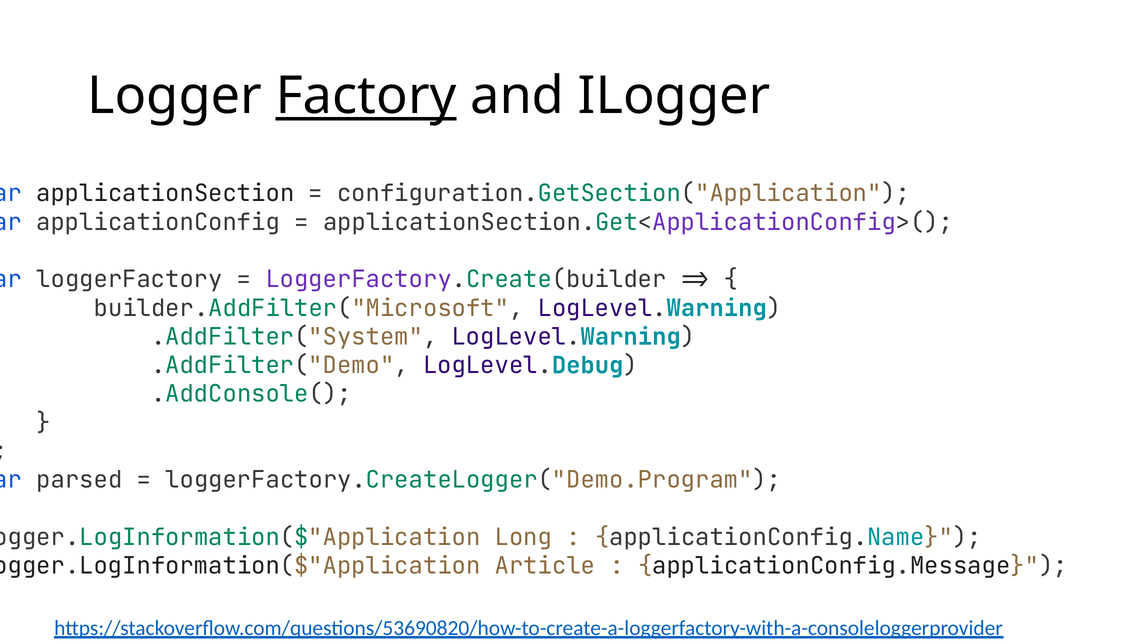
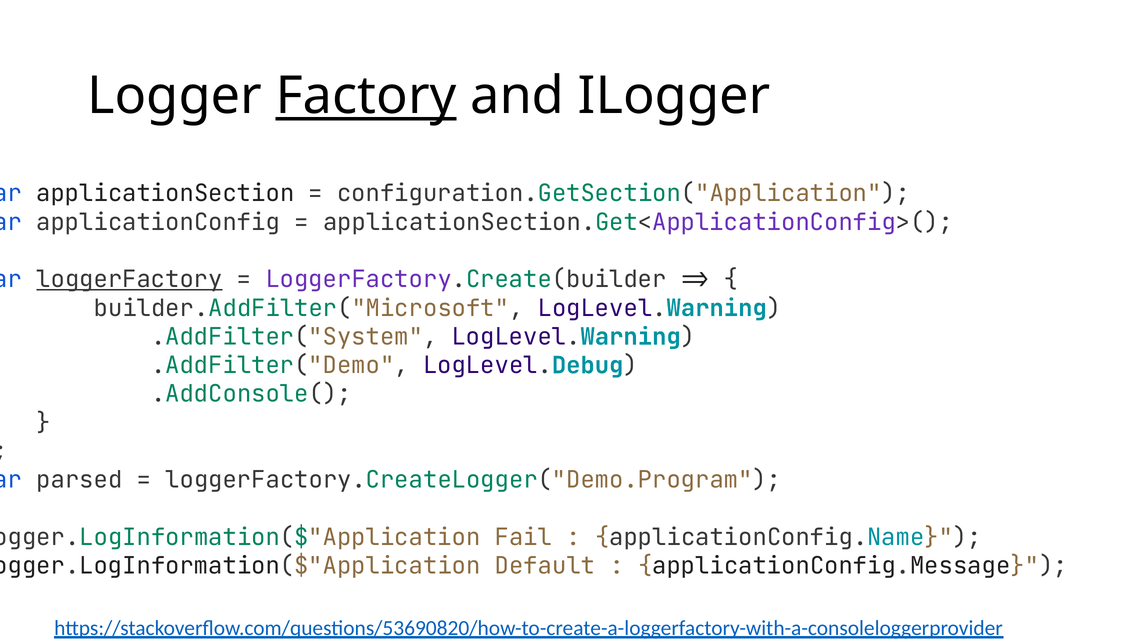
loggerFactory underline: none -> present (129, 279)
Long: Long -> Fail (523, 537)
Article: Article -> Default (545, 565)
